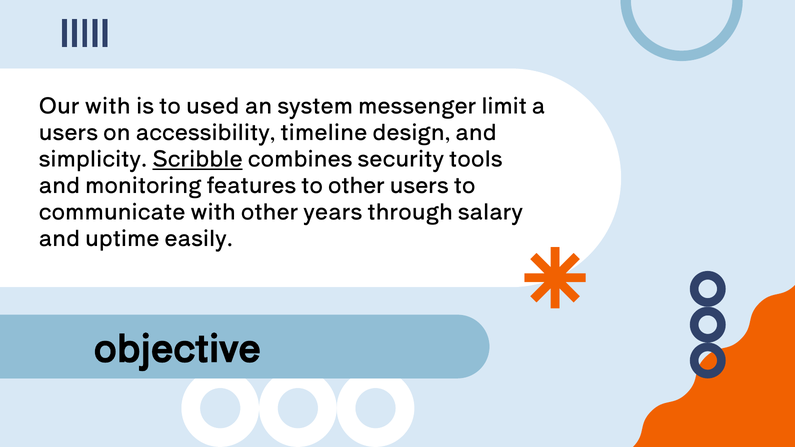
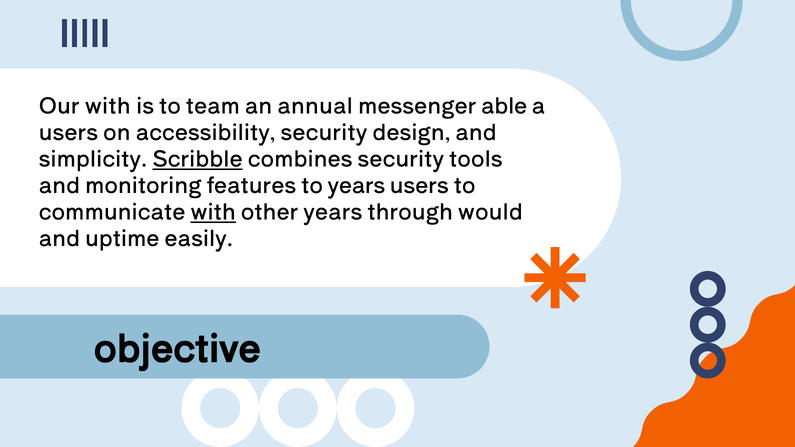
used: used -> team (213, 107)
system: system -> annual (315, 107)
limit: limit -> able (504, 107)
accessibility timeline: timeline -> security (324, 133)
to other: other -> years (356, 186)
with underline: none -> present (213, 213)
salary: salary -> would (490, 213)
